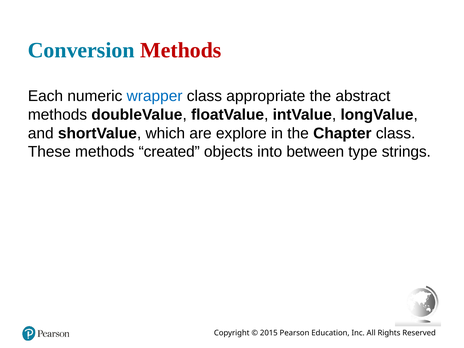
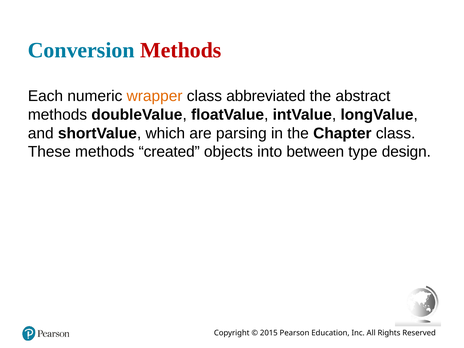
wrapper colour: blue -> orange (155, 96)
appropriate: appropriate -> abbreviated (266, 96)
explore: explore -> parsing (241, 133)
strings: strings -> design (406, 152)
